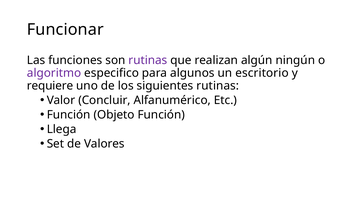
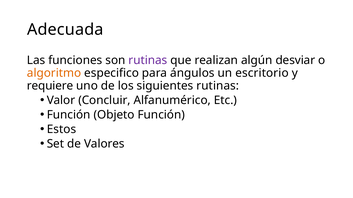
Funcionar: Funcionar -> Adecuada (65, 30)
ningún: ningún -> desviar (295, 60)
algoritmo colour: purple -> orange (54, 73)
algunos: algunos -> ángulos (192, 73)
Llega: Llega -> Estos (62, 130)
